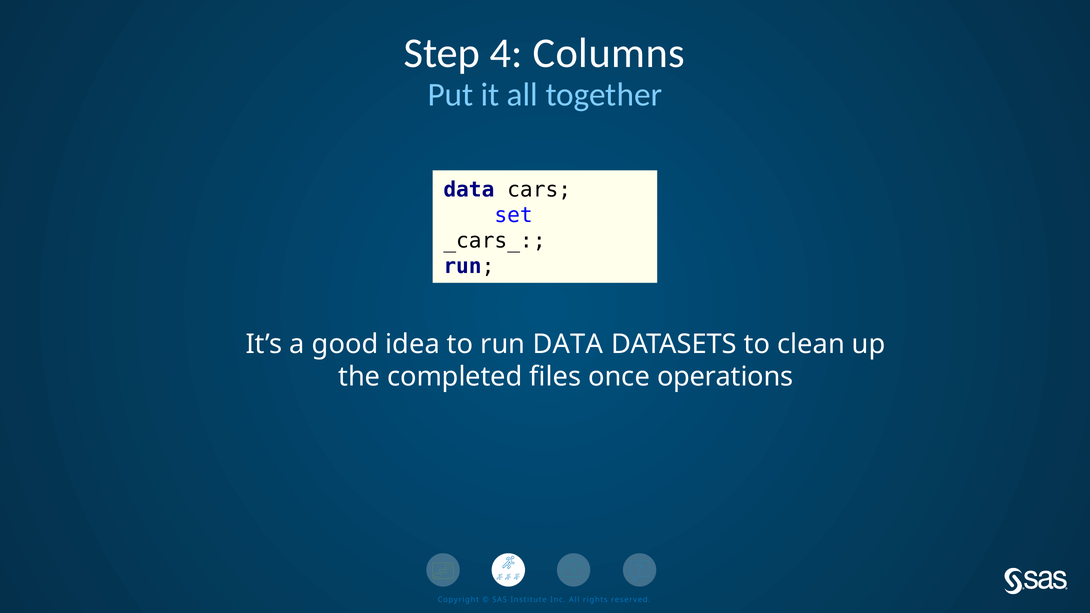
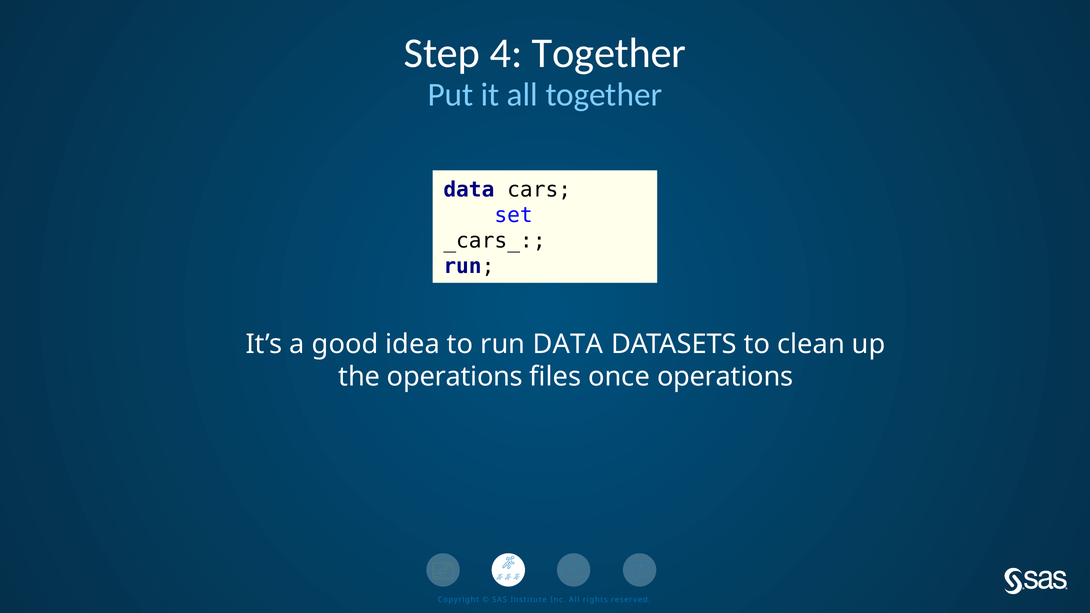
4 Columns: Columns -> Together (609, 53)
the completed: completed -> operations (455, 377)
